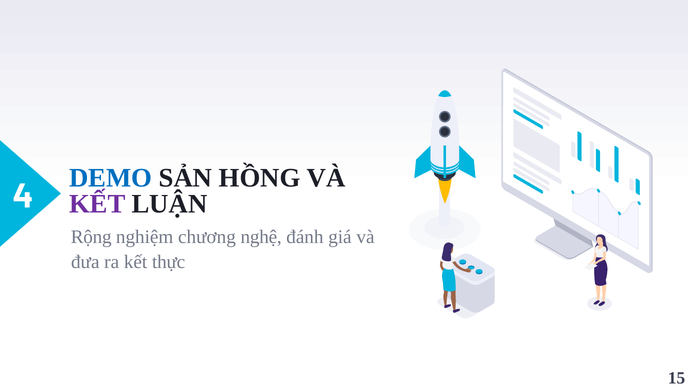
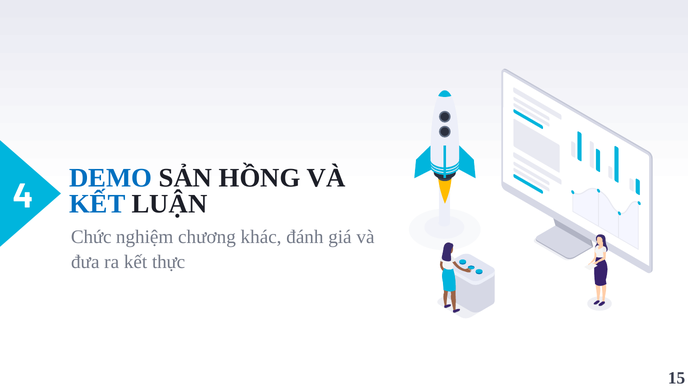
KẾT colour: purple -> blue (97, 204)
Rộng: Rộng -> Chức (91, 237)
nghệ: nghệ -> khác (261, 237)
